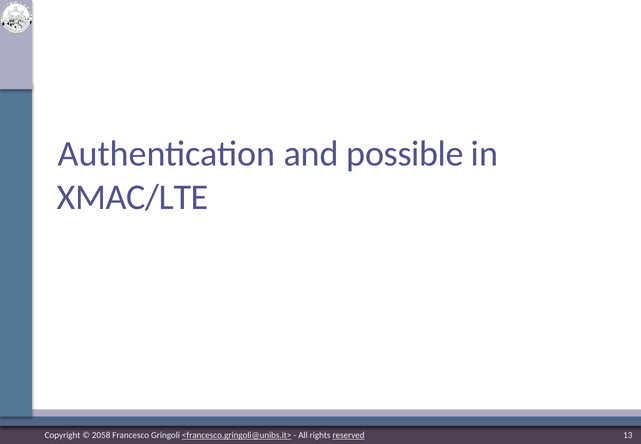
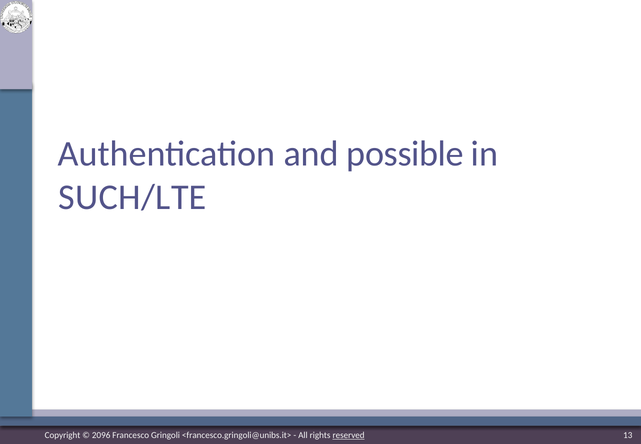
XMAC/LTE: XMAC/LTE -> SUCH/LTE (132, 197)
2058: 2058 -> 2096 (101, 435)
<francesco.gringoli@unibs.it> underline: present -> none (237, 435)
